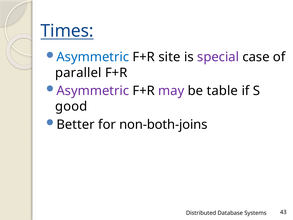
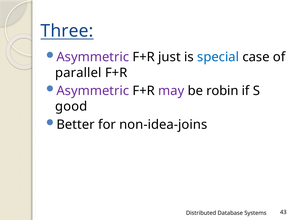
Times: Times -> Three (67, 31)
Asymmetric colour: blue -> purple (93, 57)
site: site -> just (169, 57)
special colour: purple -> blue (218, 57)
table: table -> robin (222, 91)
non-both-joins: non-both-joins -> non-idea-joins (163, 124)
